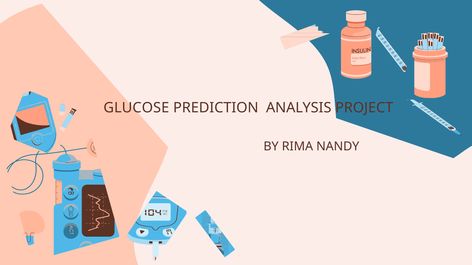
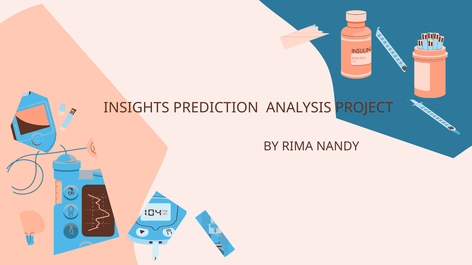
GLUCOSE: GLUCOSE -> INSIGHTS (136, 108)
